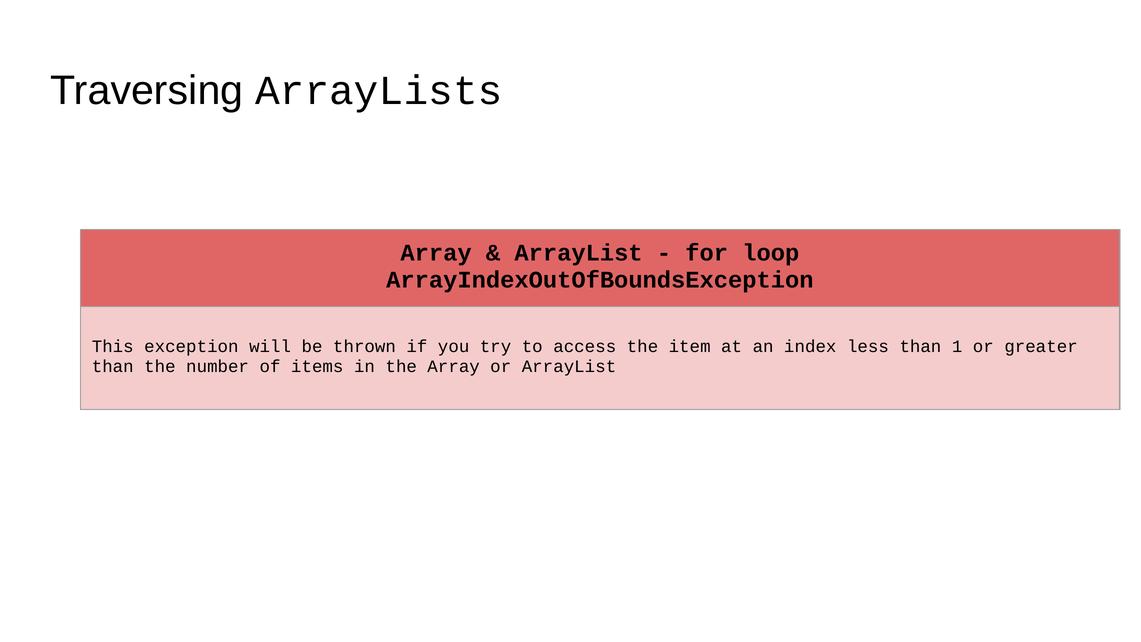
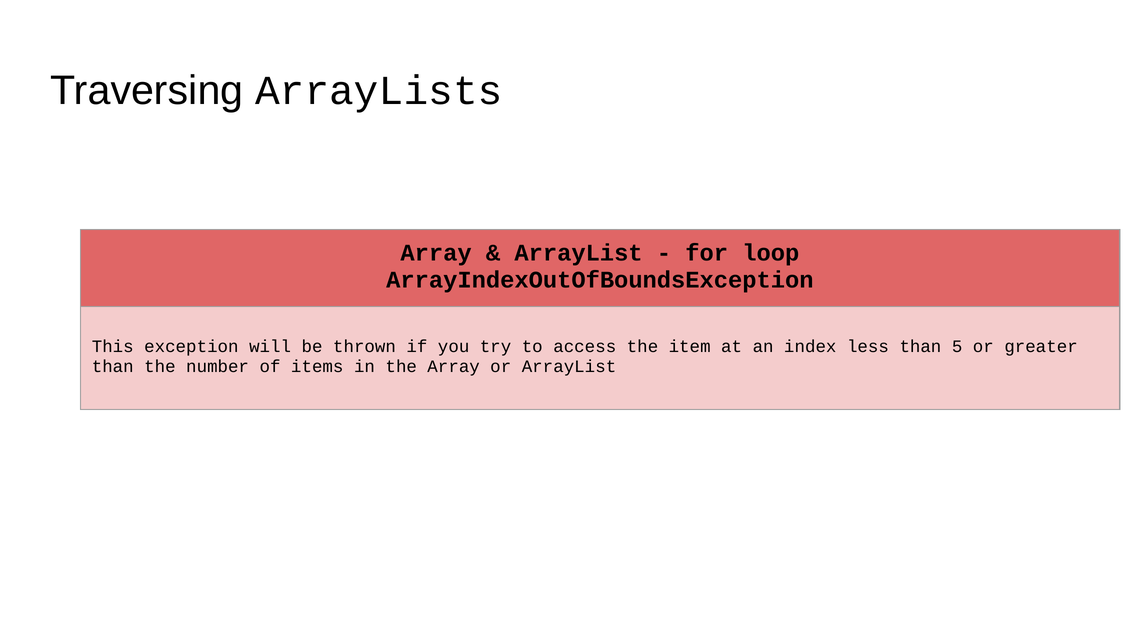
1: 1 -> 5 (957, 347)
